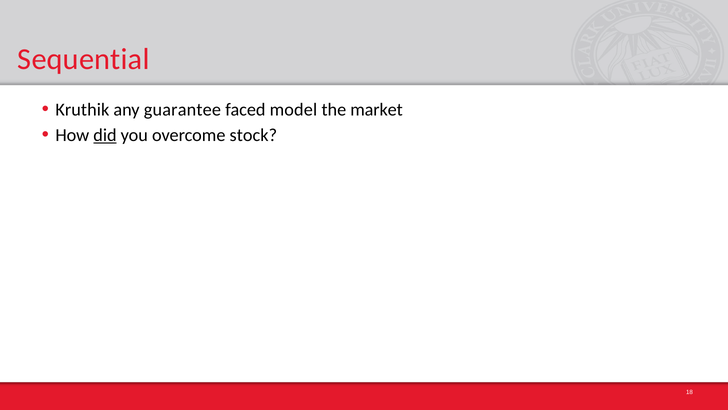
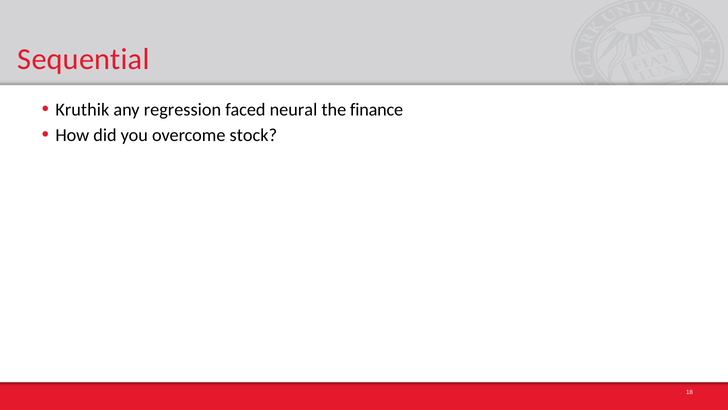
guarantee: guarantee -> regression (182, 109)
model: model -> neural (293, 109)
market: market -> finance (377, 109)
did underline: present -> none (105, 135)
